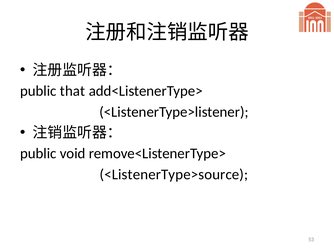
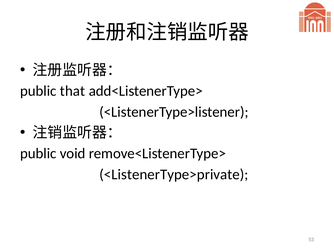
<ListenerType>source: <ListenerType>source -> <ListenerType>private (174, 174)
